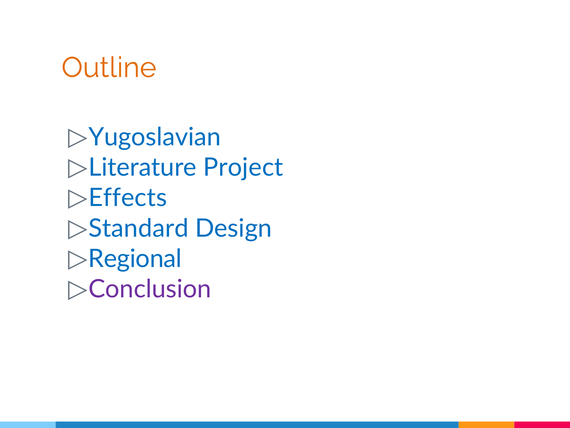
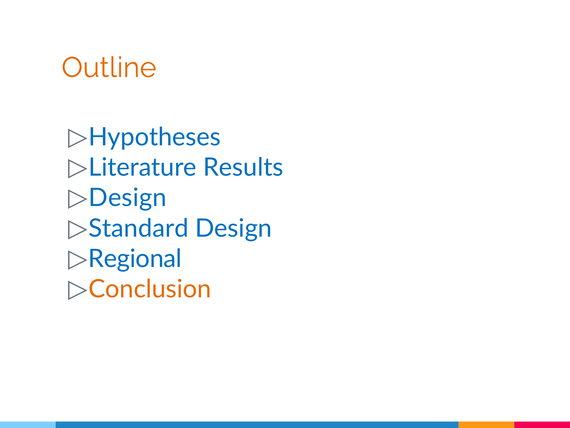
Yugoslavian: Yugoslavian -> Hypotheses (155, 137)
Project: Project -> Results (243, 167)
Effects: Effects -> Design (128, 198)
Conclusion colour: purple -> orange (150, 289)
